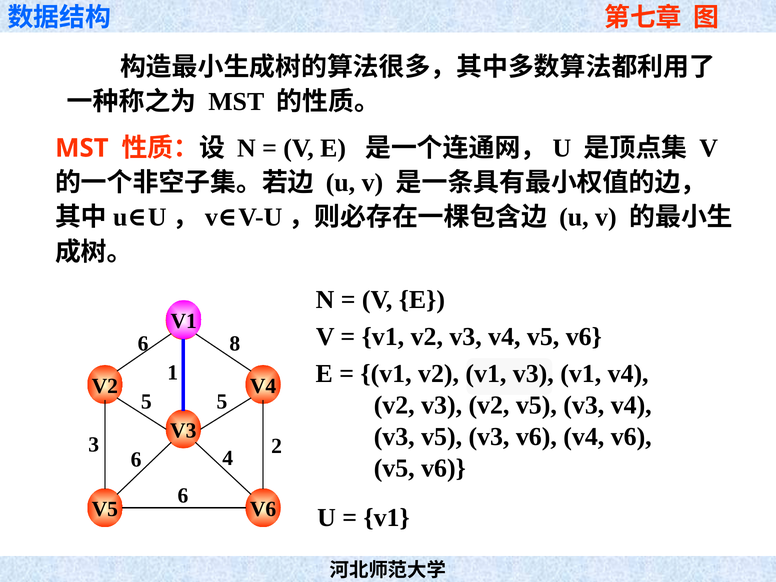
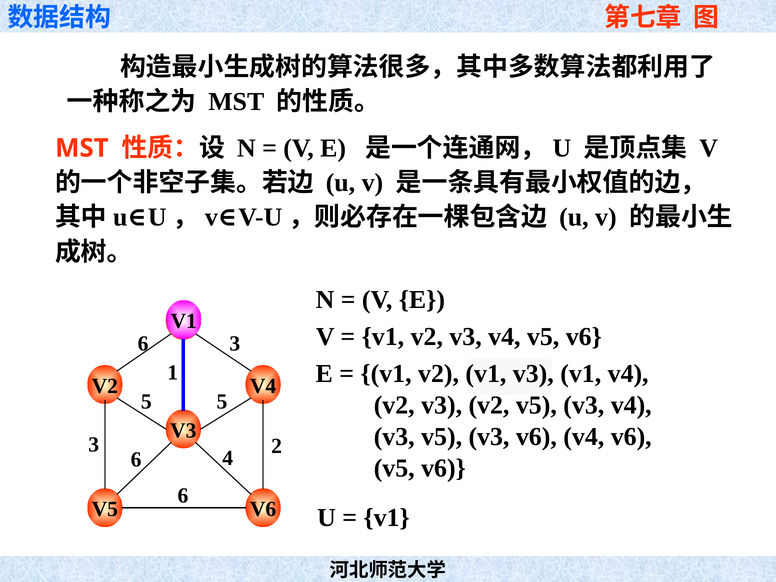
6 8: 8 -> 3 (235, 344)
